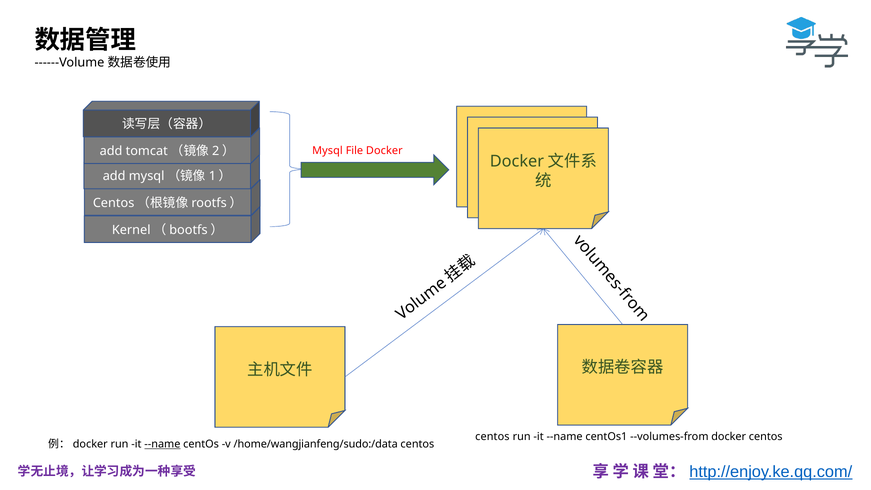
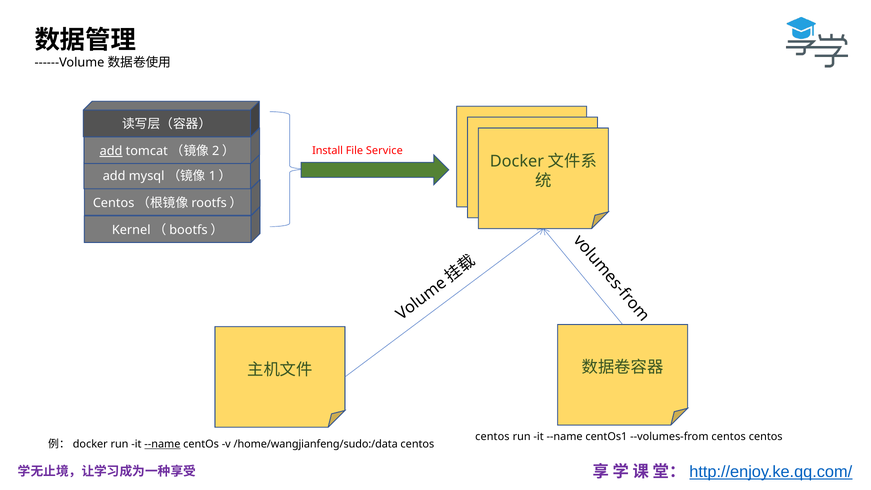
add underline: none -> present (111, 151)
Mysql: Mysql -> Install (328, 151)
File Docker: Docker -> Service (384, 151)
--volumes-from docker: docker -> centos (729, 437)
